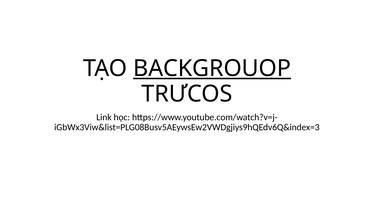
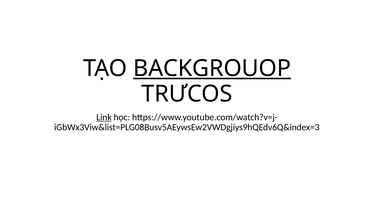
Link underline: none -> present (104, 117)
